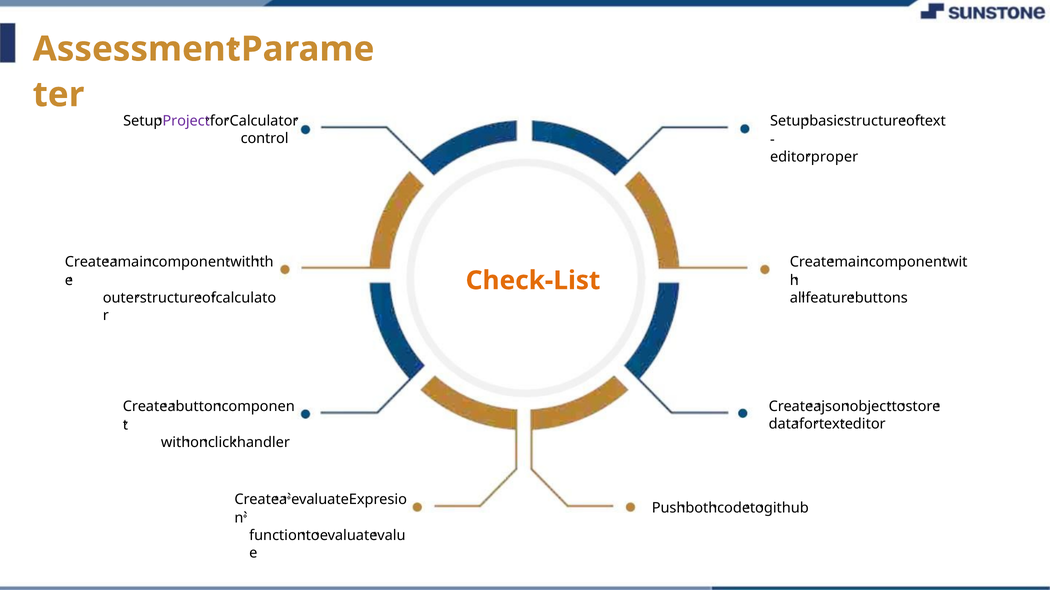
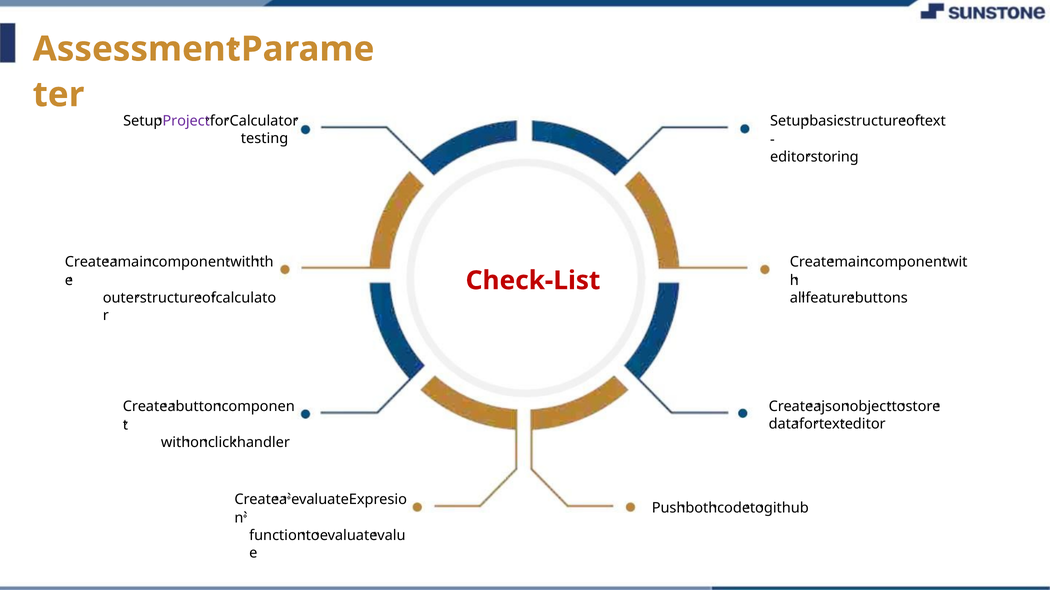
control: control -> testing (265, 139)
proper: proper -> storing (835, 157)
Check-List colour: orange -> red (533, 281)
